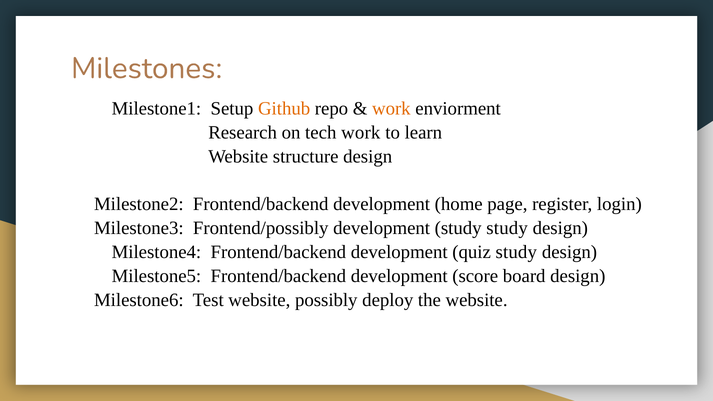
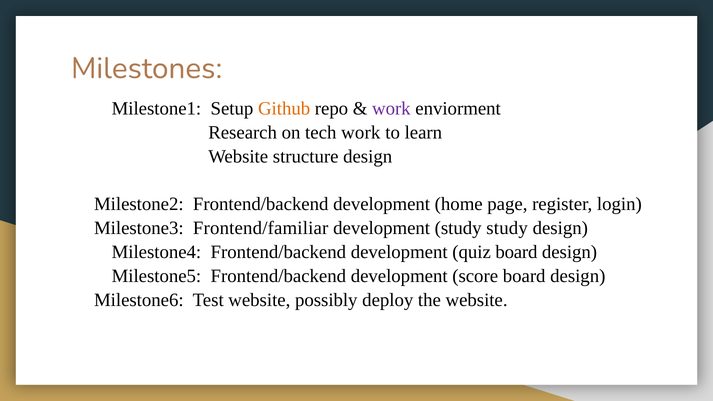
work colour: orange -> purple (391, 109)
Frontend/possibly: Frontend/possibly -> Frontend/familiar (261, 228)
quiz study: study -> board (516, 252)
